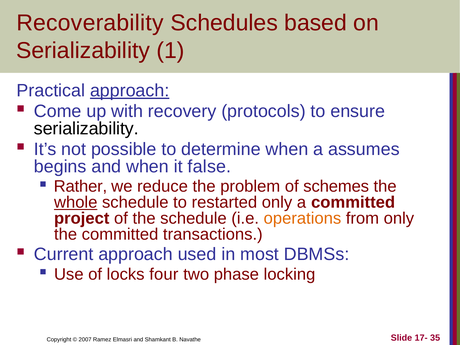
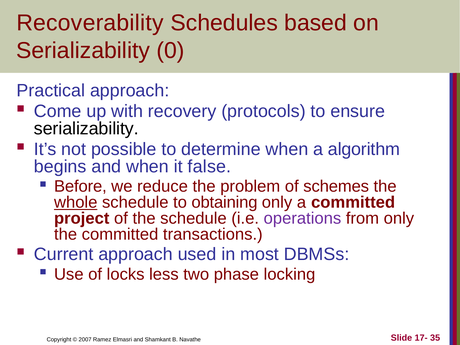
1: 1 -> 0 (170, 51)
approach underline: present -> none (130, 91)
assumes: assumes -> algorithm (364, 149)
Rather: Rather -> Before (80, 186)
restarted: restarted -> obtaining (224, 202)
operations colour: orange -> purple (302, 218)
four: four -> less (164, 274)
